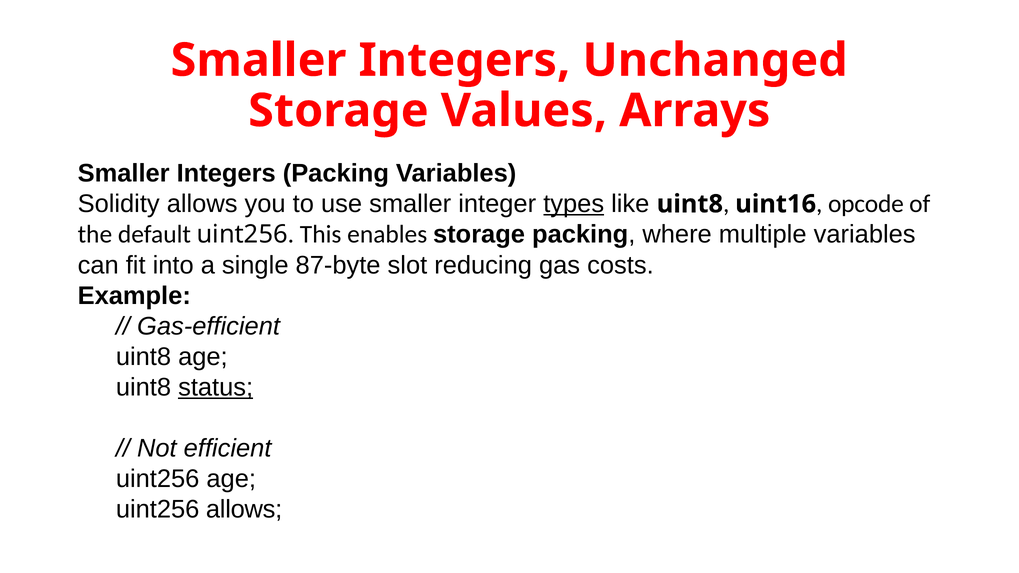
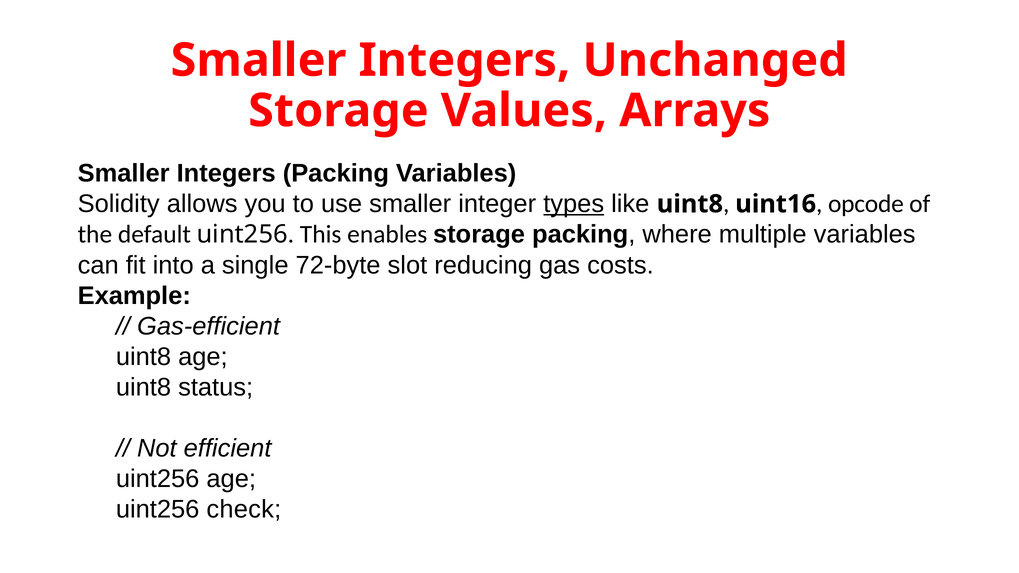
87-byte: 87-byte -> 72-byte (338, 265)
status underline: present -> none (216, 387)
uint256 allows: allows -> check (244, 510)
